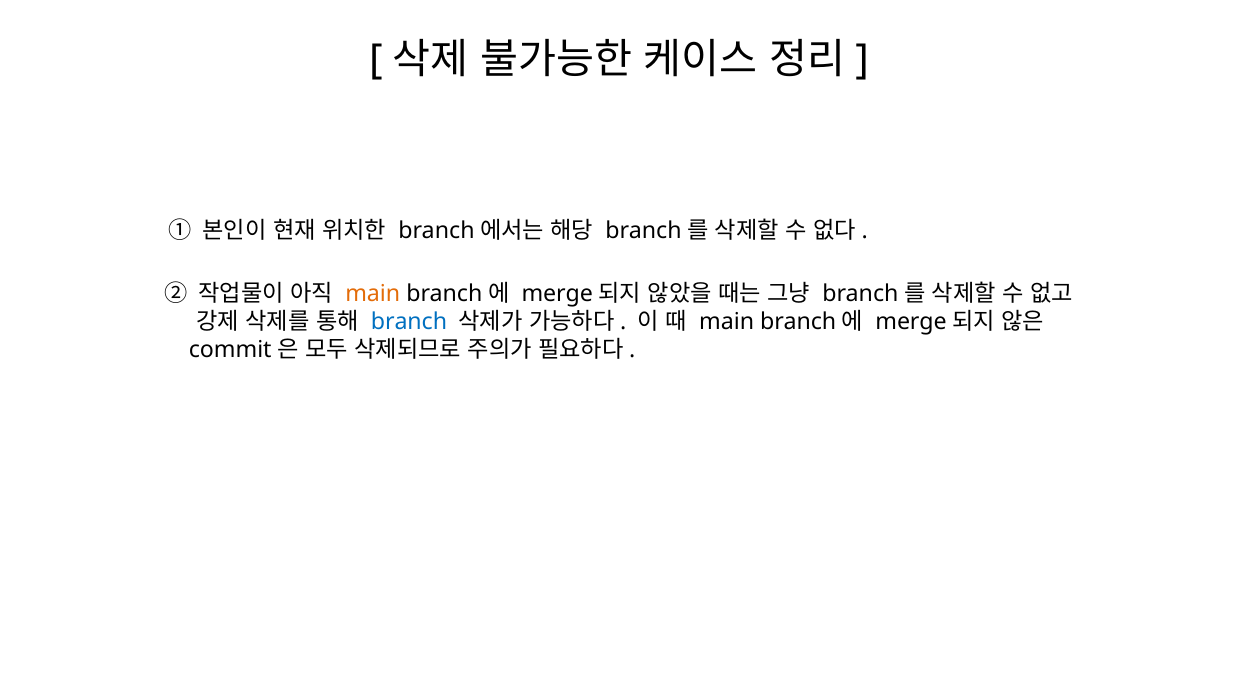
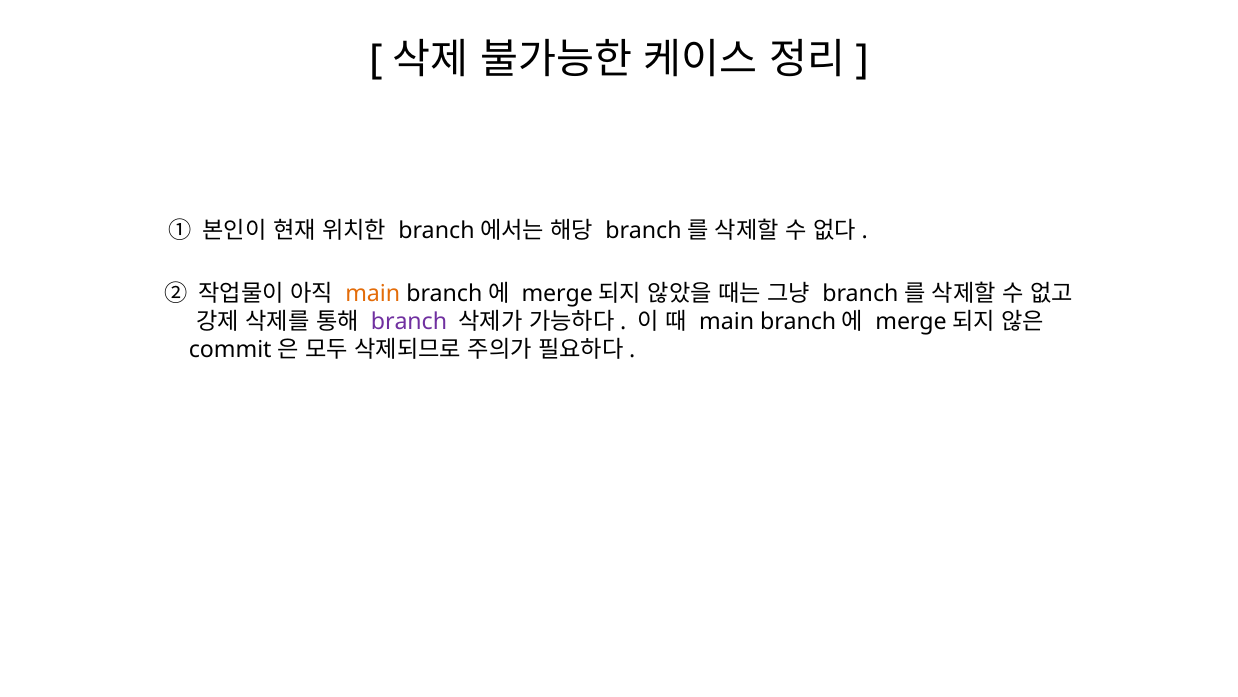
branch colour: blue -> purple (409, 322)
